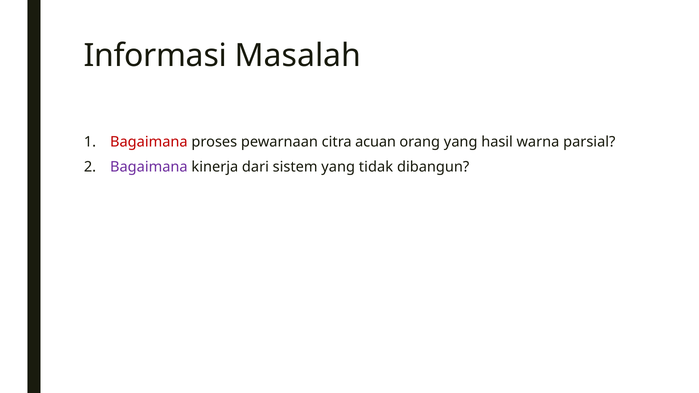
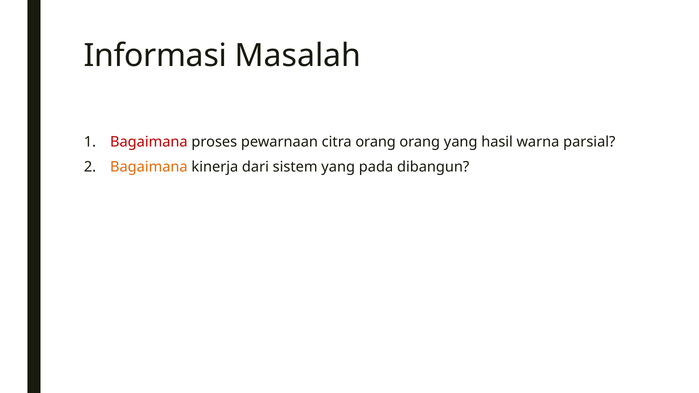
citra acuan: acuan -> orang (376, 142)
Bagaimana colour: purple -> orange (149, 167)
tidak: tidak -> pada (376, 167)
